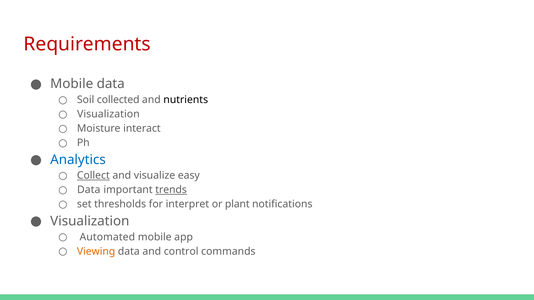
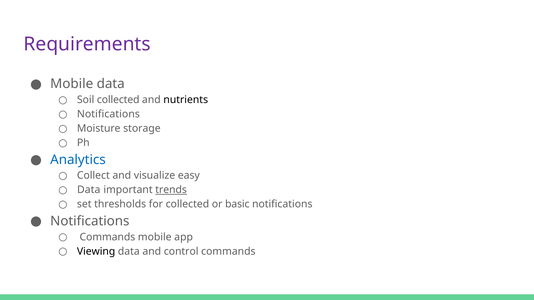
Requirements colour: red -> purple (87, 44)
Visualization: Visualization -> Notifications (108, 114)
interact: interact -> storage (142, 129)
Collect underline: present -> none (93, 176)
for interpret: interpret -> collected (187, 204)
plant: plant -> basic (237, 204)
Visualization: Visualization -> Notifications (90, 221)
Automated: Automated -> Commands (107, 237)
Viewing colour: orange -> black (96, 252)
